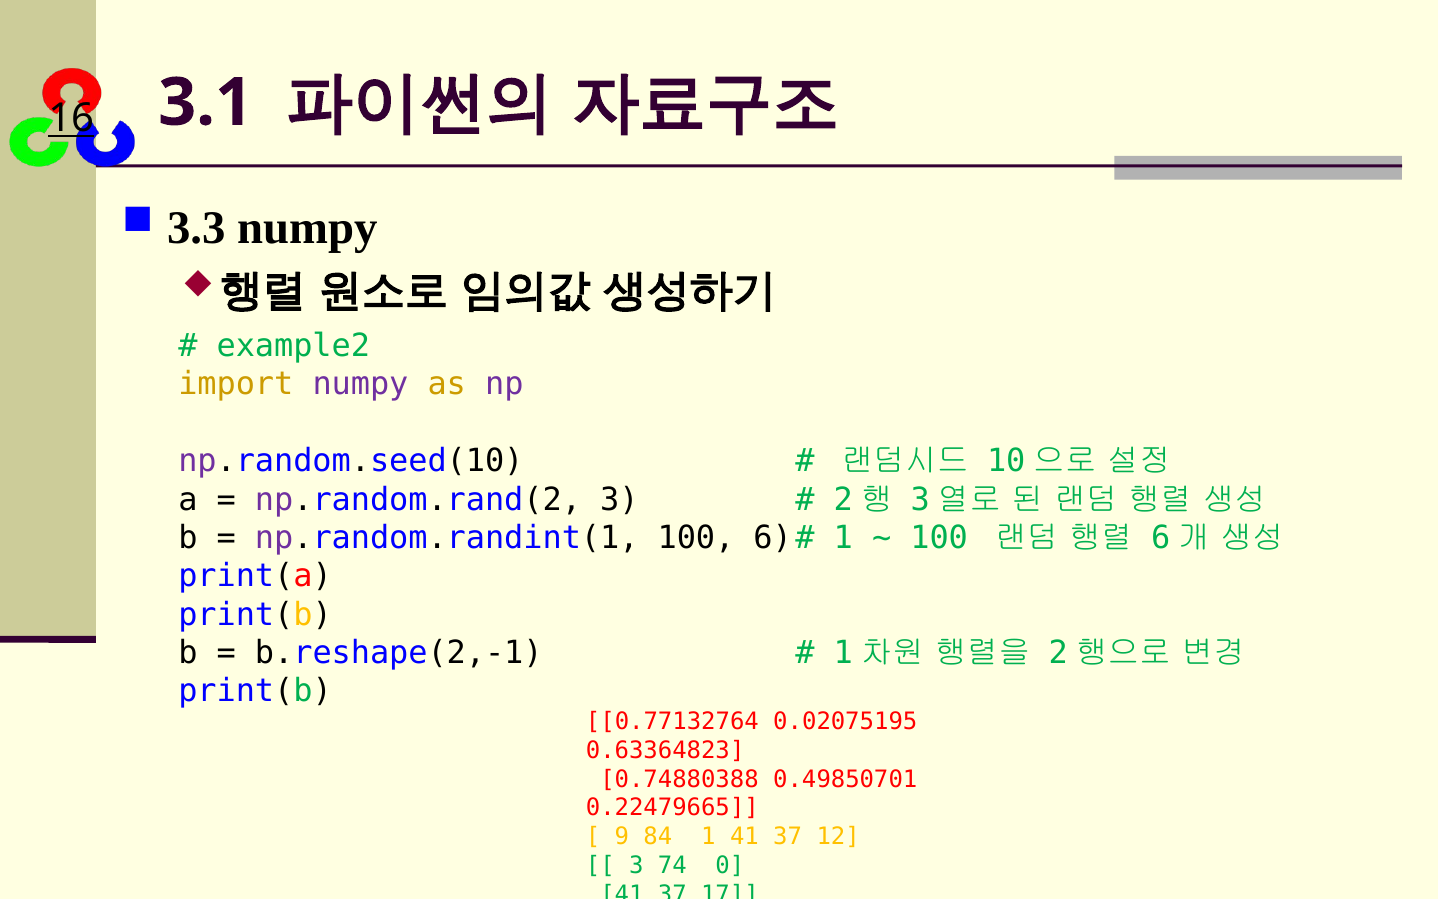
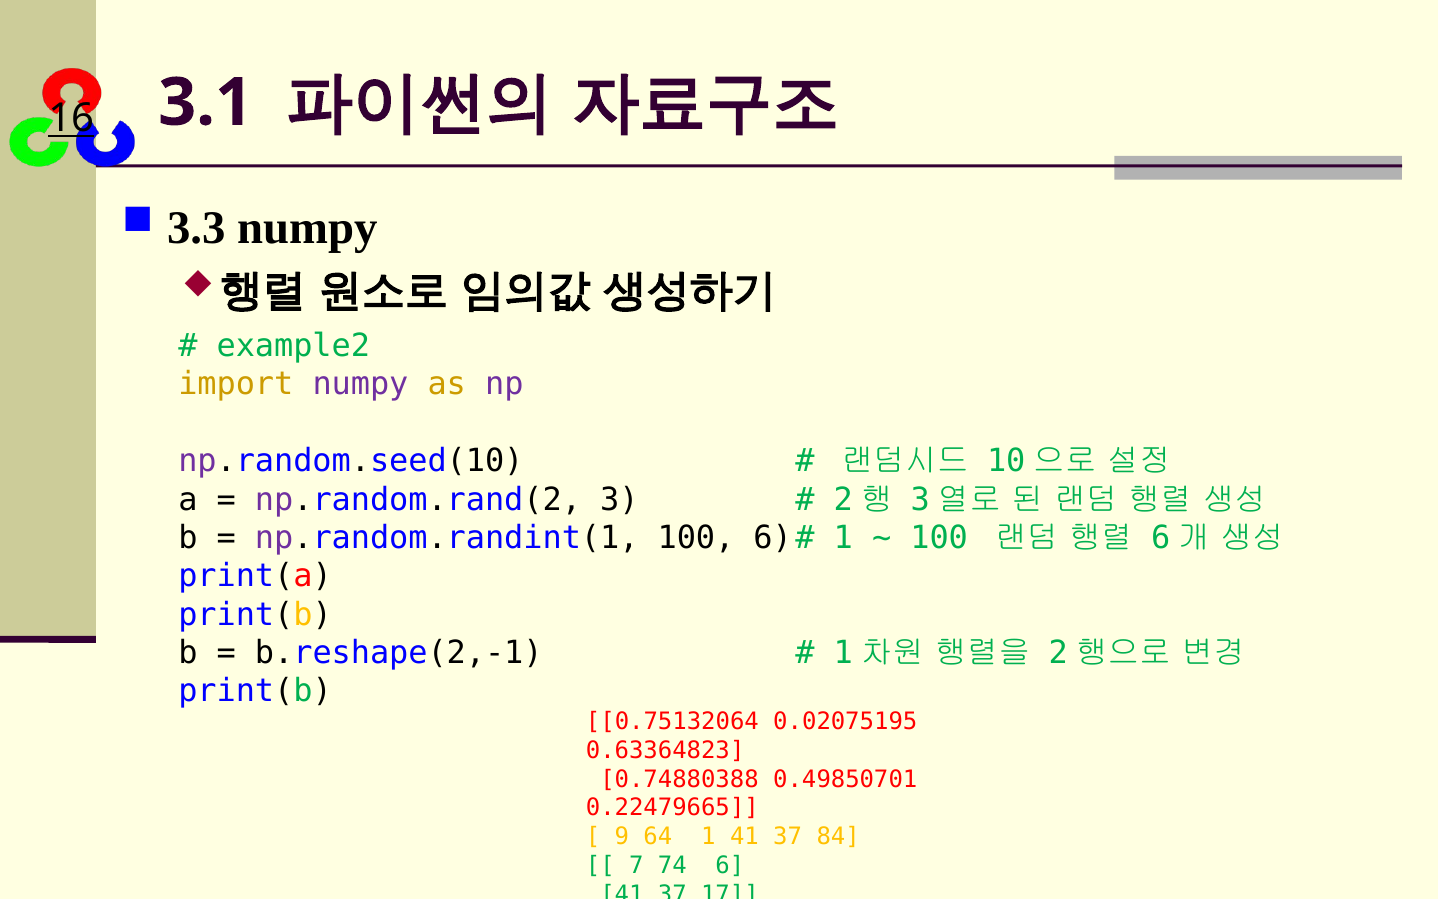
0.77132764: 0.77132764 -> 0.75132064 (672, 722)
84: 84 -> 64 (658, 837)
12: 12 -> 84 (838, 837)
3: 3 -> 7 (636, 865)
74 0: 0 -> 6 (730, 865)
